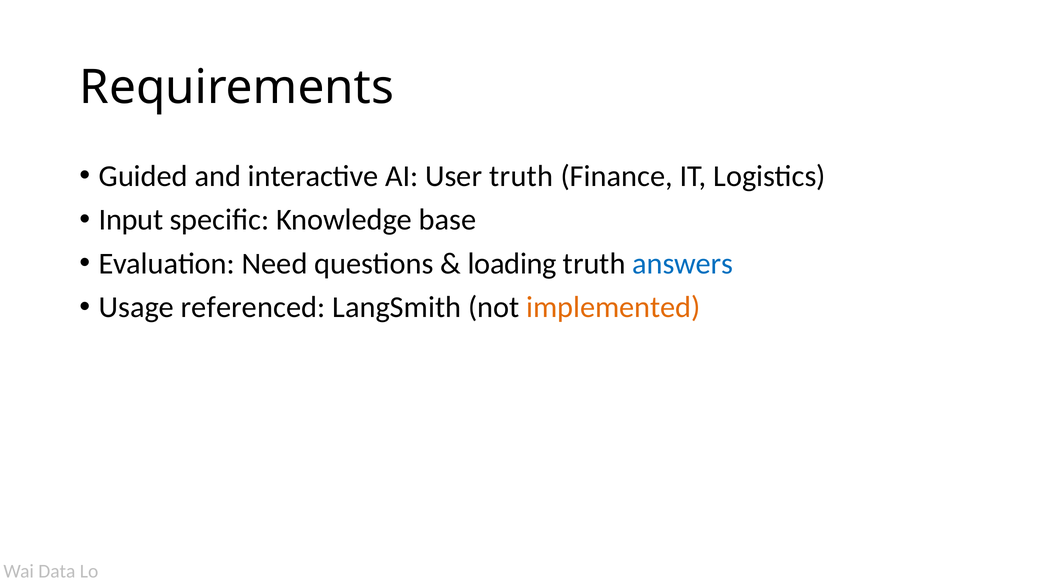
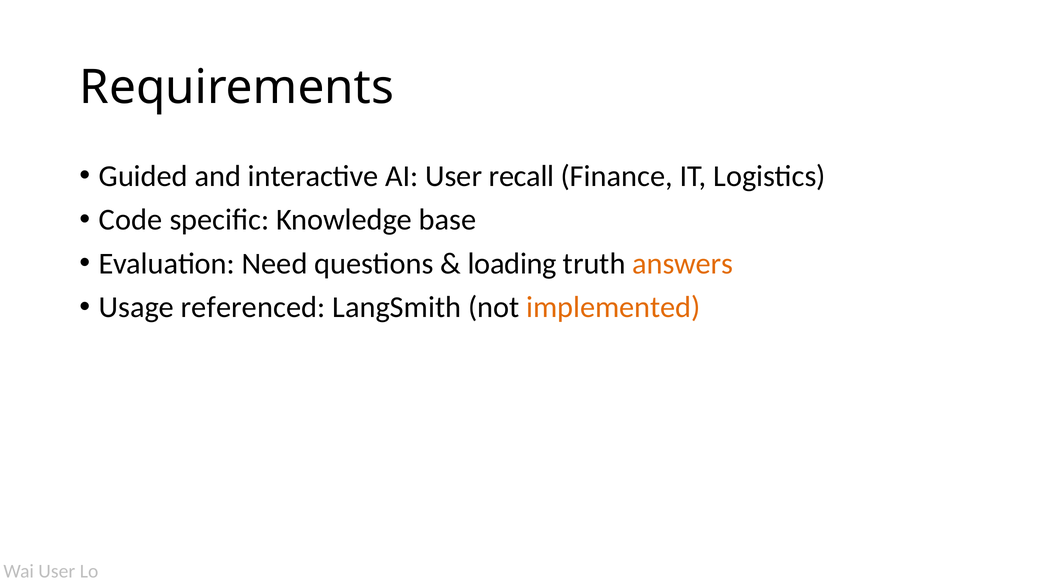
User truth: truth -> recall (522, 176)
Input: Input -> Code (131, 220)
answers colour: blue -> orange (683, 264)
Wai Data: Data -> User (57, 571)
